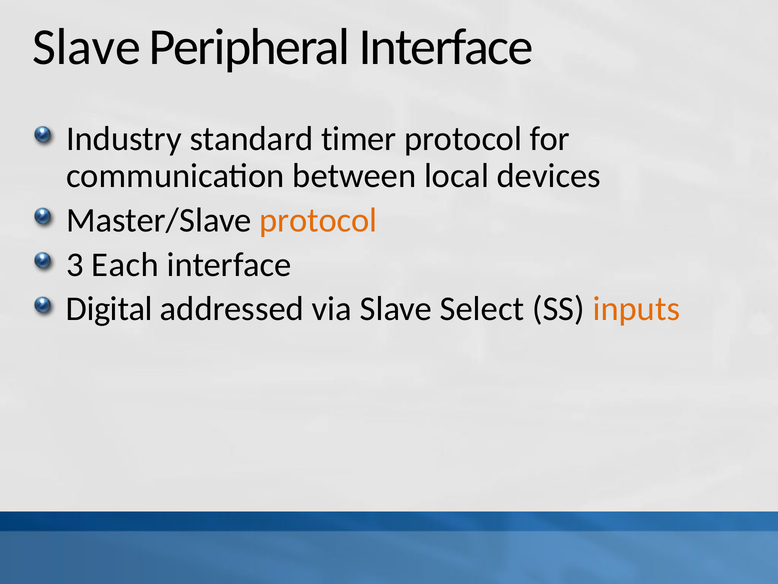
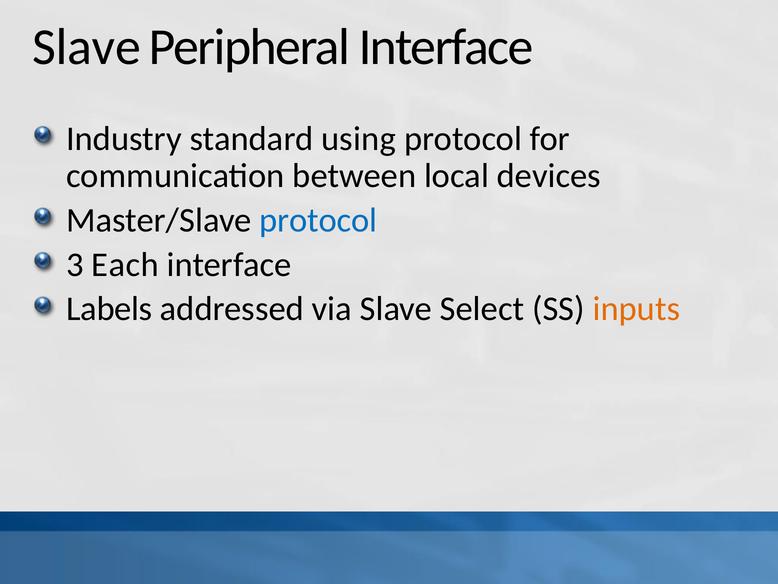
timer: timer -> using (359, 139)
protocol colour: orange -> blue (318, 220)
Digital: Digital -> Labels (109, 309)
